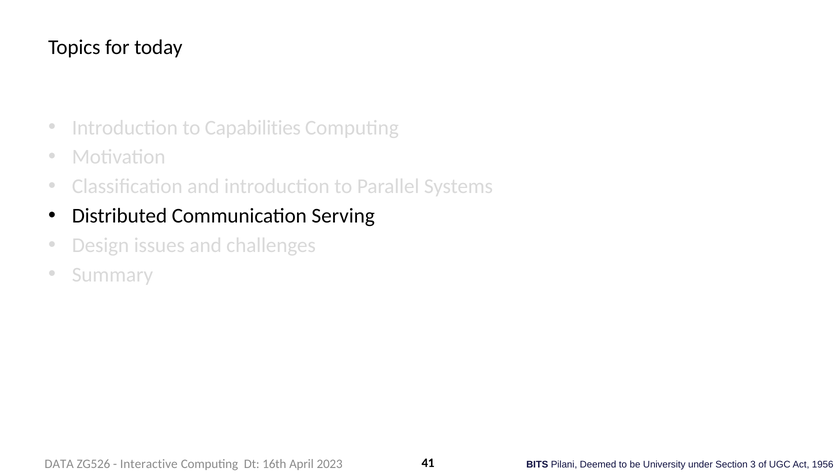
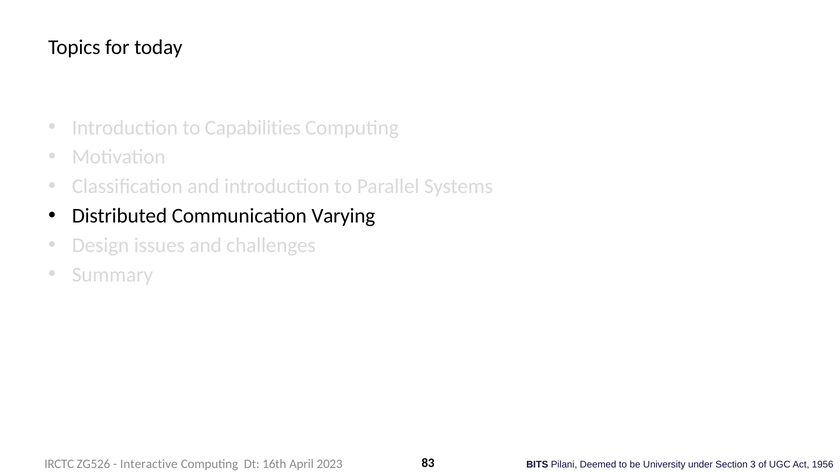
Serving: Serving -> Varying (343, 216)
DATA: DATA -> IRCTC (59, 464)
41: 41 -> 83 (428, 463)
